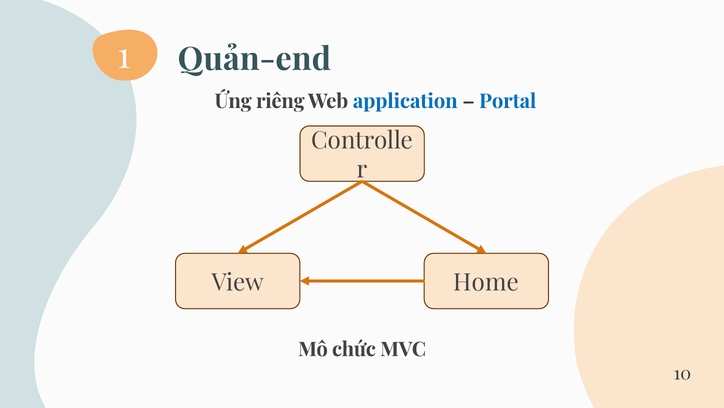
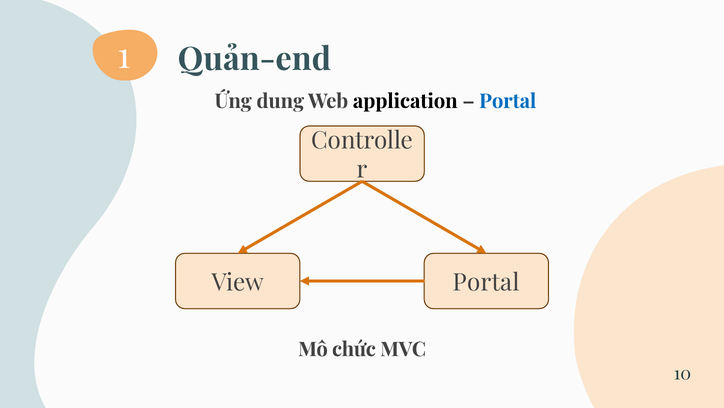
riêng: riêng -> dung (280, 101)
application colour: blue -> black (405, 101)
Home: Home -> Portal (486, 282)
